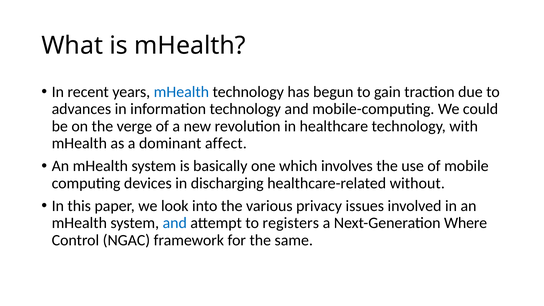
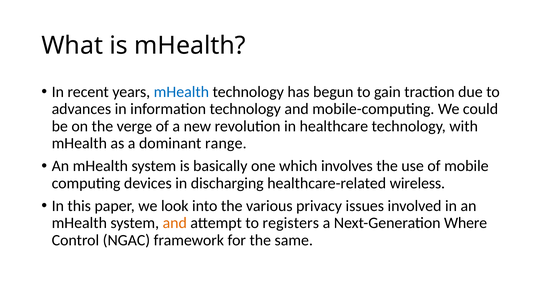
affect: affect -> range (226, 143)
without: without -> wireless (417, 183)
and colour: blue -> orange (175, 223)
